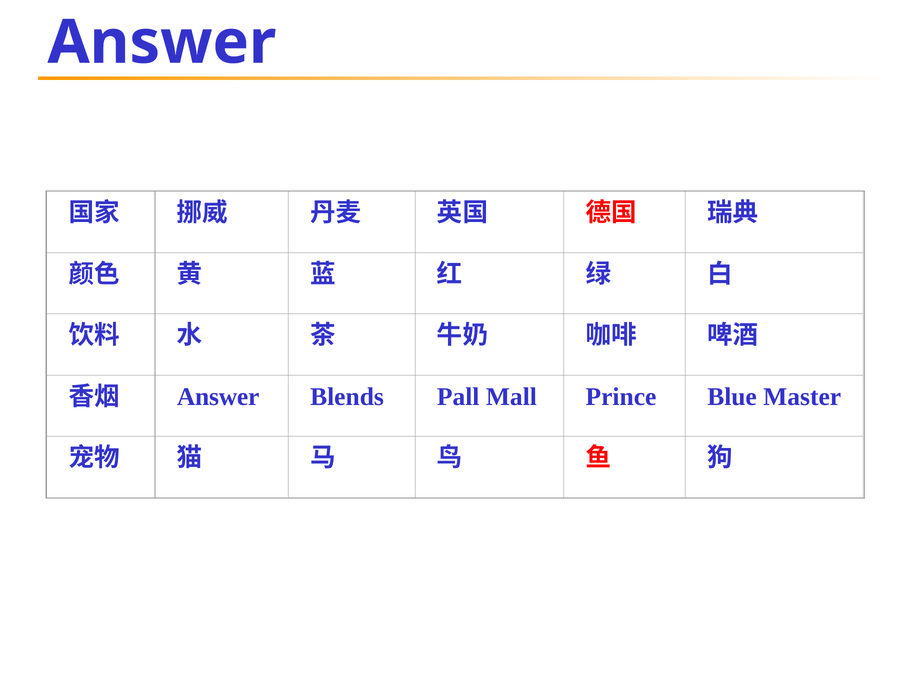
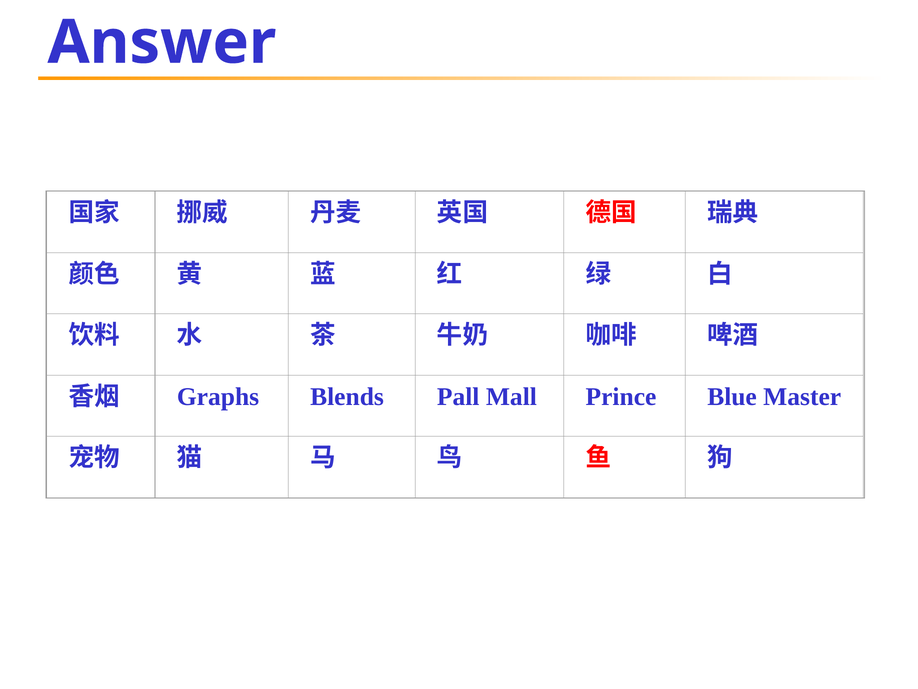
Answer: Answer -> Graphs (218, 396)
